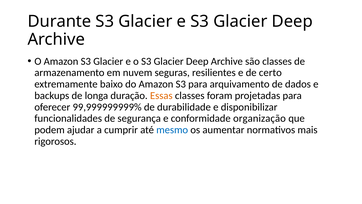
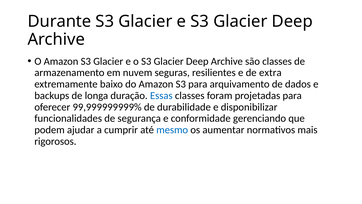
certo: certo -> extra (270, 73)
Essas colour: orange -> blue (161, 95)
organização: organização -> gerenciando (260, 118)
